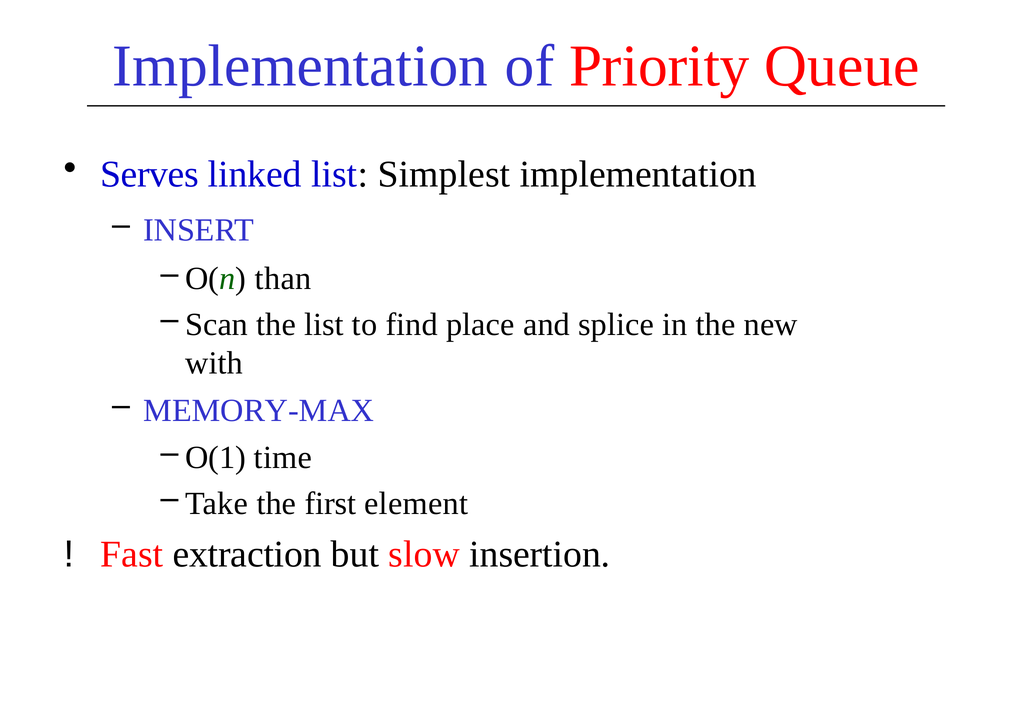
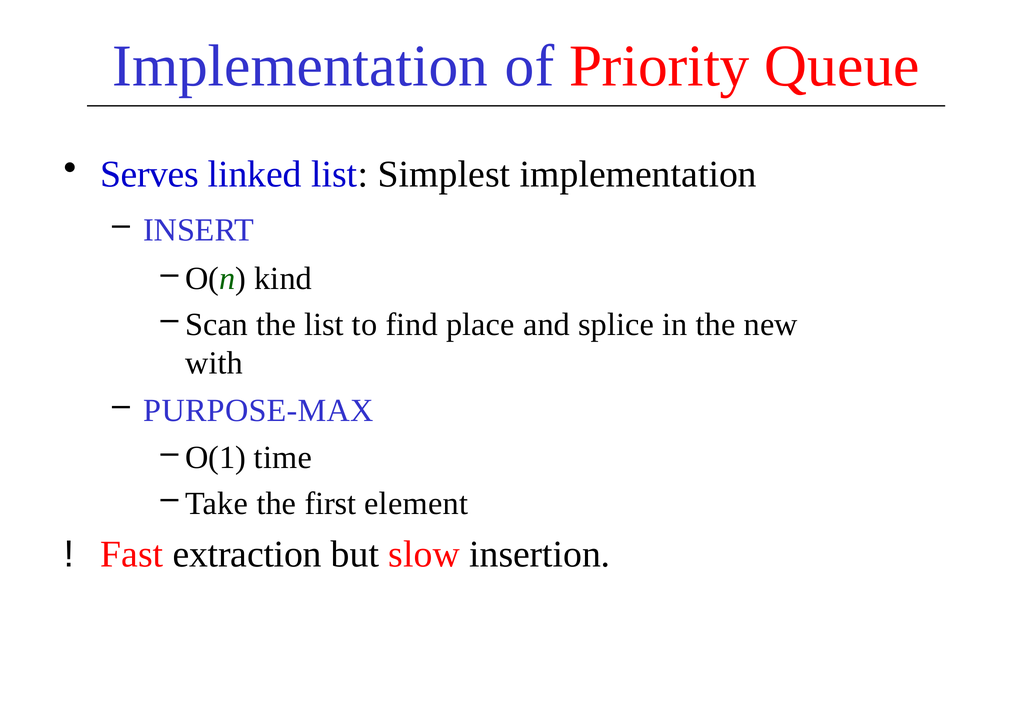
than: than -> kind (283, 279)
MEMORY-MAX: MEMORY-MAX -> PURPOSE-MAX (259, 411)
